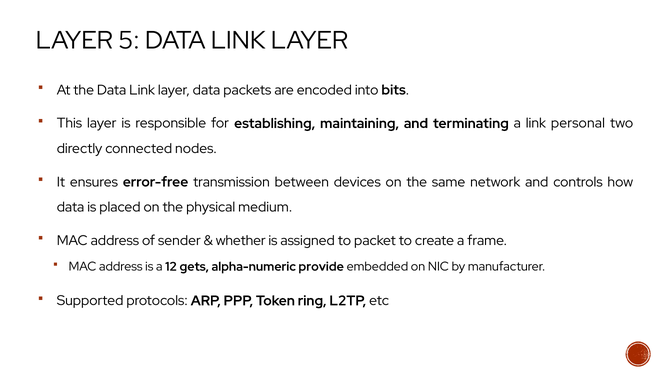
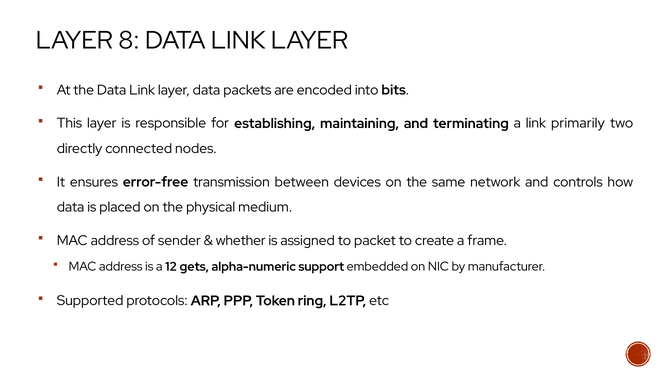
5: 5 -> 8 (129, 41)
personal: personal -> primarily (578, 123)
provide: provide -> support (321, 267)
